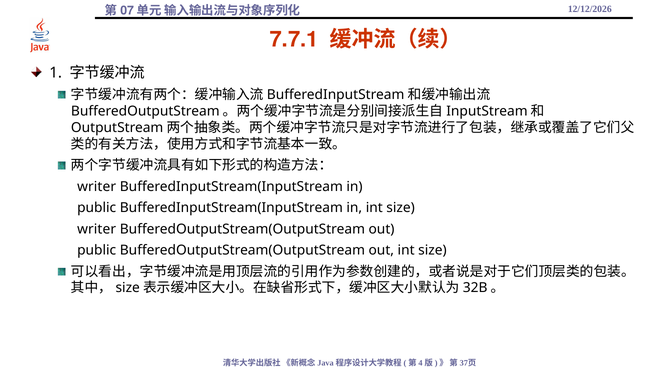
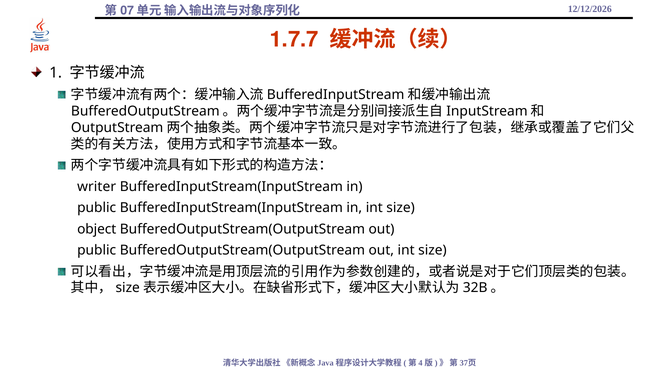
7.7.1: 7.7.1 -> 1.7.7 (294, 40)
writer: writer -> object (97, 229)
